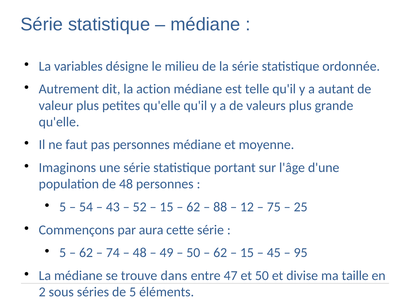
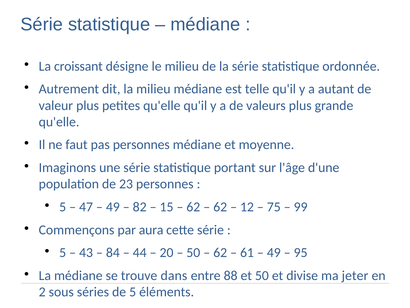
variables: variables -> croissant (78, 66)
la action: action -> milieu (153, 89)
de 48: 48 -> 23 (126, 184)
54: 54 -> 47 (86, 207)
43: 43 -> 49 (113, 207)
52: 52 -> 82 (140, 207)
88: 88 -> 62 (220, 207)
25: 25 -> 99 (301, 207)
62: 62 -> 43 (86, 252)
74: 74 -> 84 (113, 252)
48: 48 -> 44 (140, 252)
49: 49 -> 20 (167, 252)
15: 15 -> 61 (247, 252)
45: 45 -> 49 (274, 252)
47: 47 -> 88 (231, 275)
taille: taille -> jeter (355, 275)
